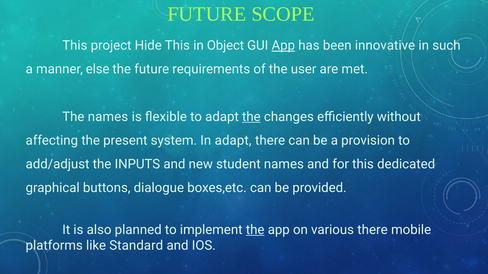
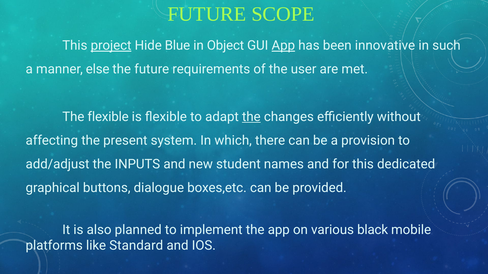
project underline: none -> present (111, 46)
Hide This: This -> Blue (177, 46)
The names: names -> flexible (108, 117)
In adapt: adapt -> which (233, 141)
the underline: present -> none (255, 230)
various there: there -> black (373, 230)
